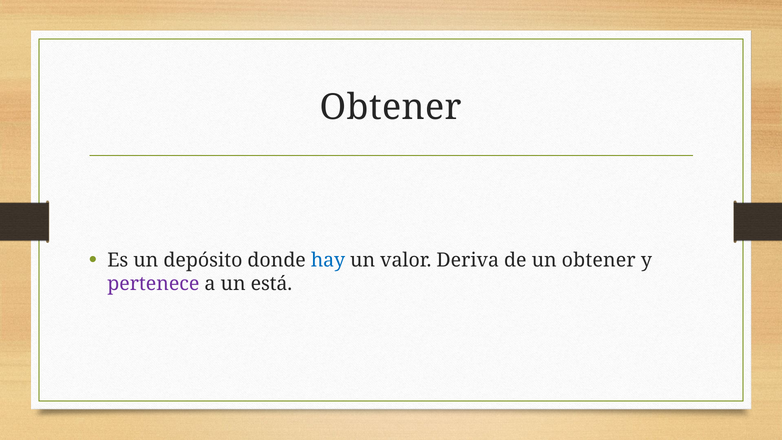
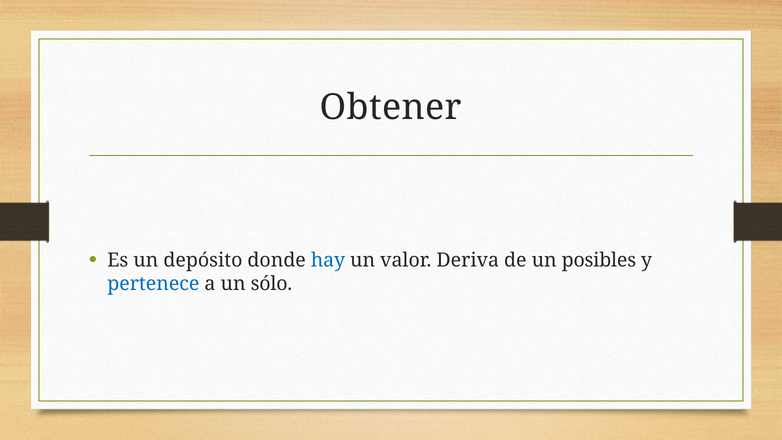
un obtener: obtener -> posibles (599, 260)
pertenece colour: purple -> blue (153, 284)
está: está -> sólo (271, 284)
